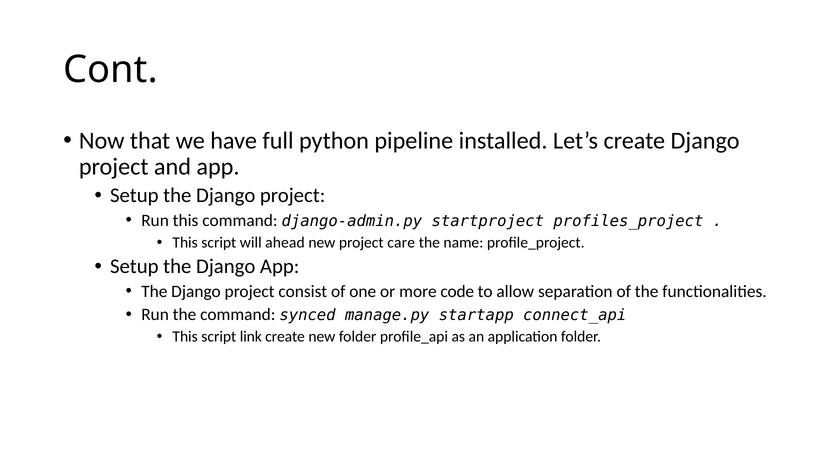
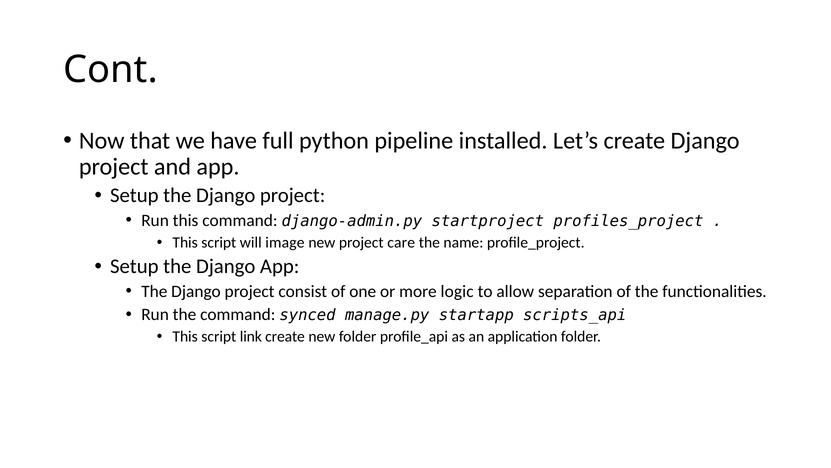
ahead: ahead -> image (285, 242)
code: code -> logic (457, 291)
connect_api: connect_api -> scripts_api (575, 315)
